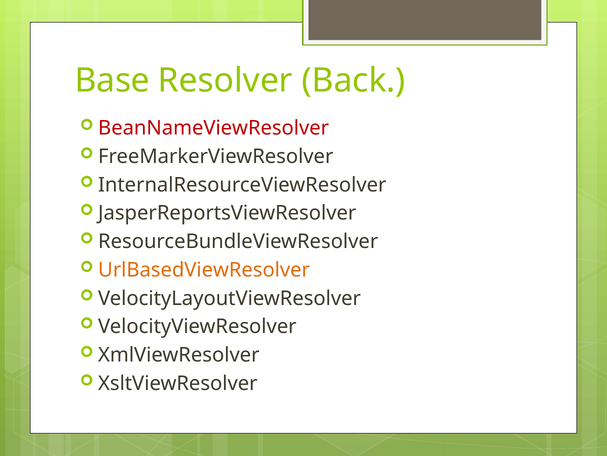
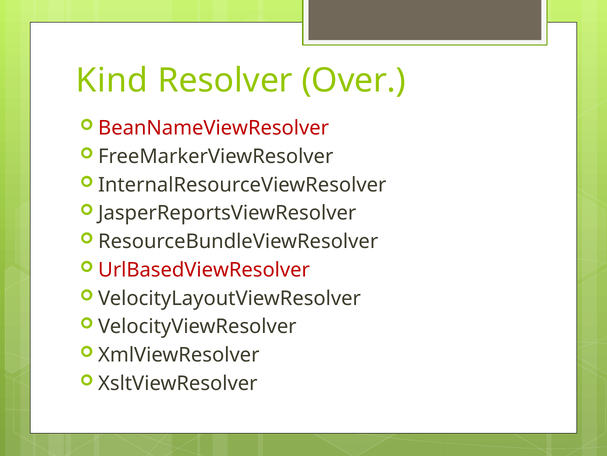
Base: Base -> Kind (112, 80)
Back: Back -> Over (354, 80)
UrlBasedViewResolver colour: orange -> red (204, 270)
